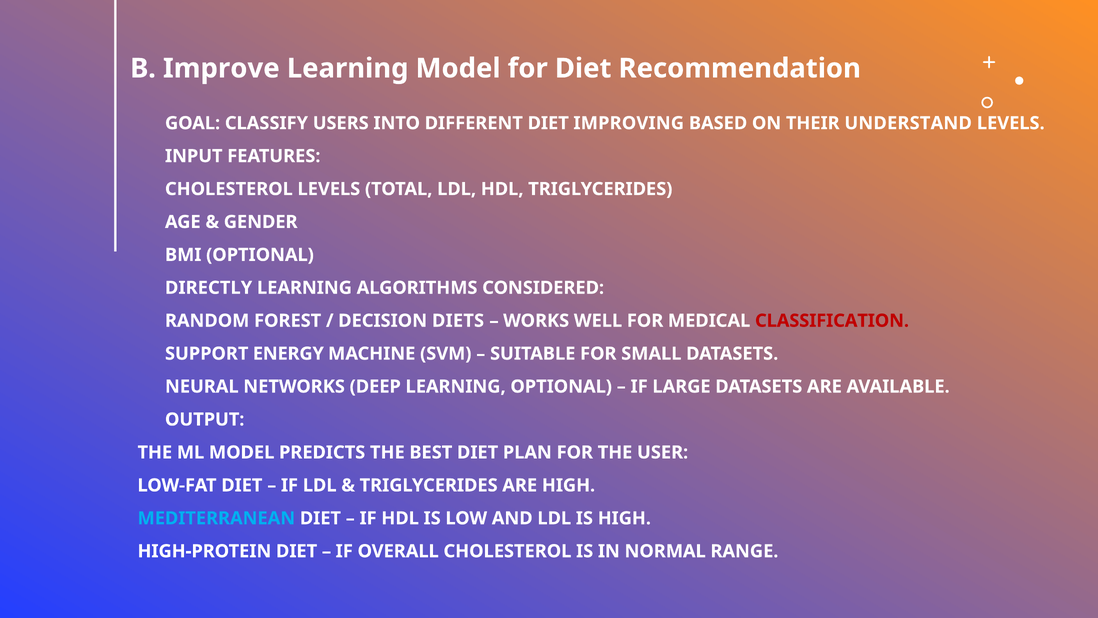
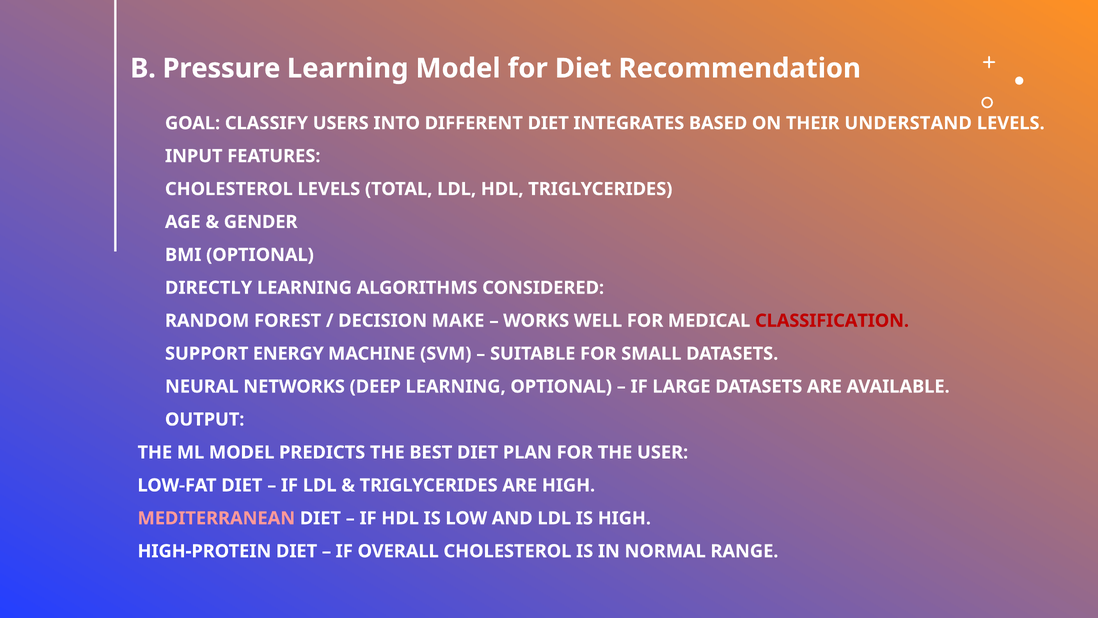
Improve: Improve -> Pressure (221, 68)
IMPROVING: IMPROVING -> INTEGRATES (629, 123)
DIETS: DIETS -> MAKE (458, 321)
MEDITERRANEAN colour: light blue -> pink (216, 518)
